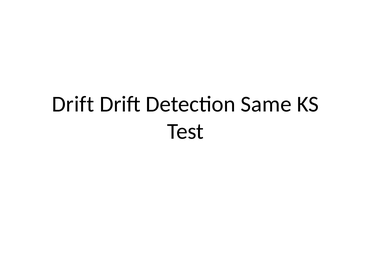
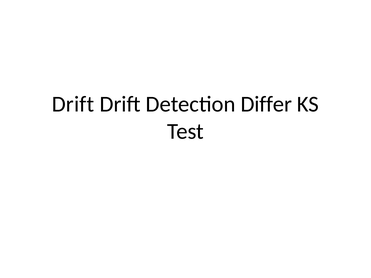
Same: Same -> Differ (266, 104)
